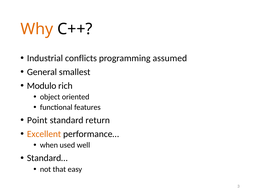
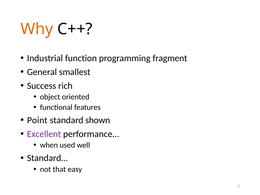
conflicts: conflicts -> function (81, 58)
assumed: assumed -> fragment (170, 58)
Modulo: Modulo -> Success (42, 86)
return: return -> shown (98, 120)
Excellent colour: orange -> purple (44, 134)
